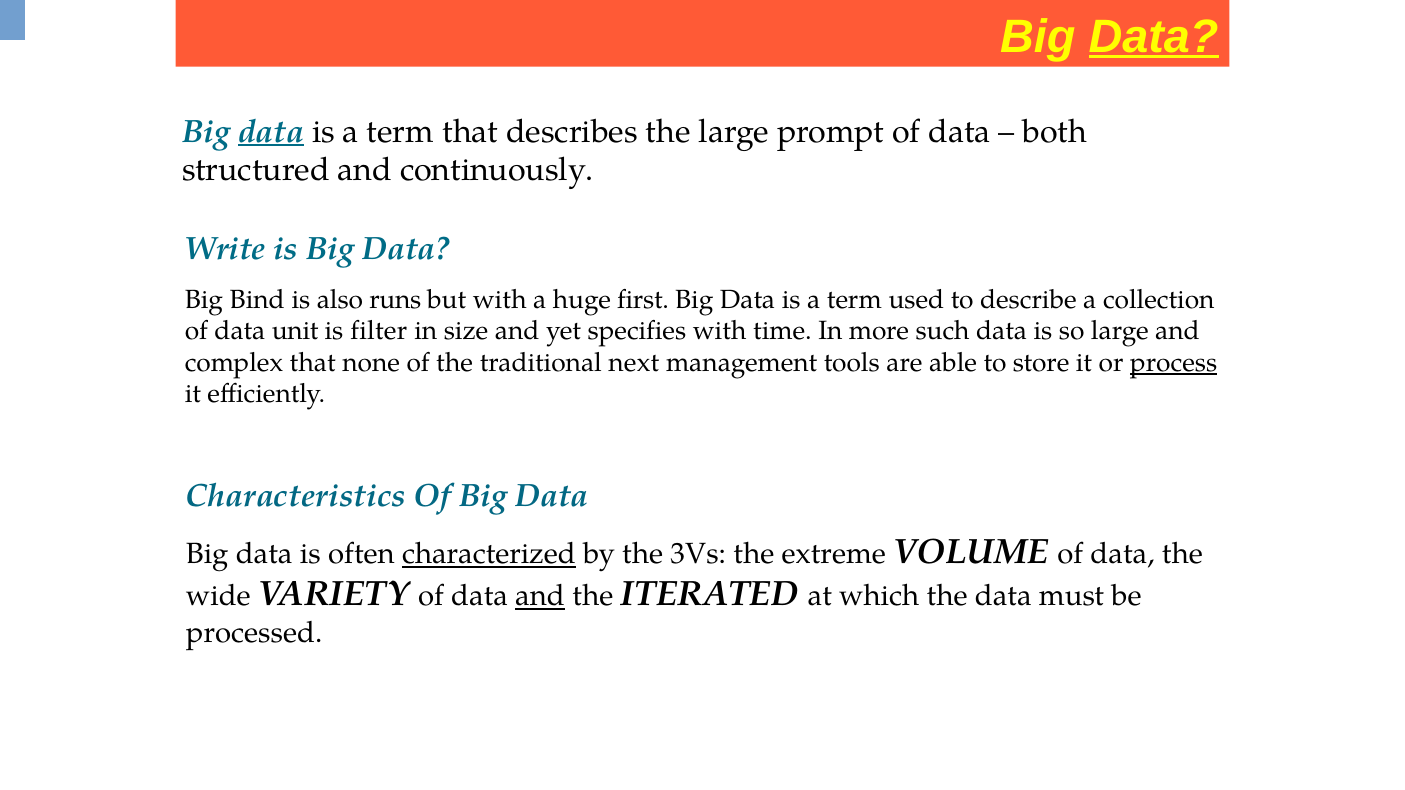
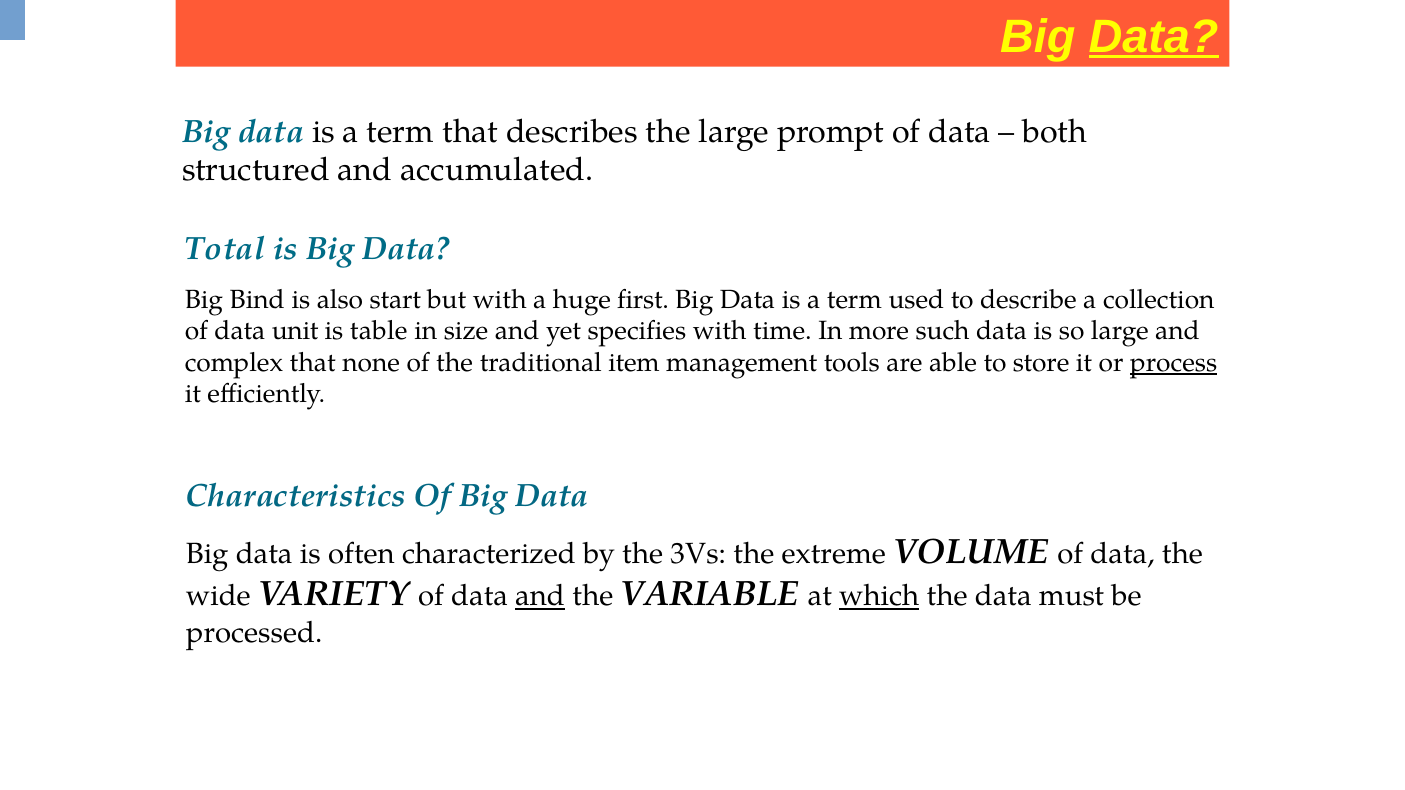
data underline: present -> none (271, 132)
continuously: continuously -> accumulated (497, 170)
Write: Write -> Total (225, 249)
runs: runs -> start (395, 300)
filter: filter -> table (379, 331)
next: next -> item (634, 363)
characterized underline: present -> none (489, 554)
ITERATED: ITERATED -> VARIABLE (710, 595)
which underline: none -> present (879, 596)
